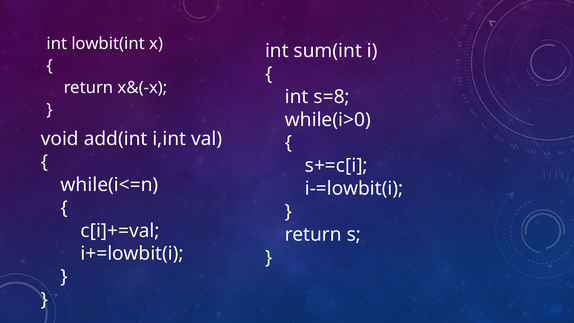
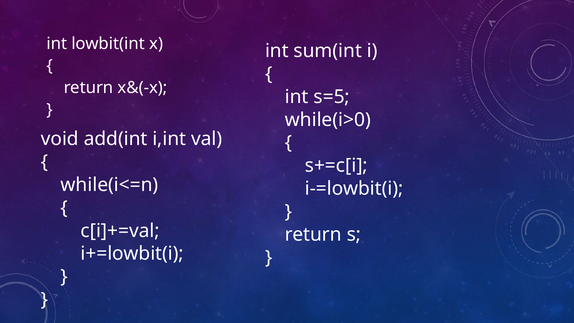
s=8: s=8 -> s=5 (332, 97)
